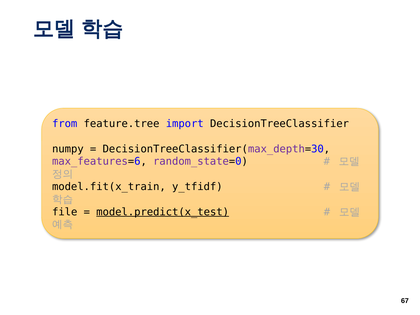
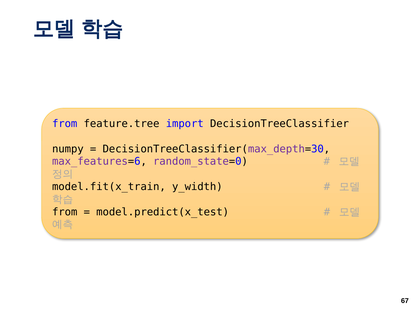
y_tfidf: y_tfidf -> y_width (197, 187)
file: file -> from (65, 212)
model.predict(x_test underline: present -> none (163, 212)
